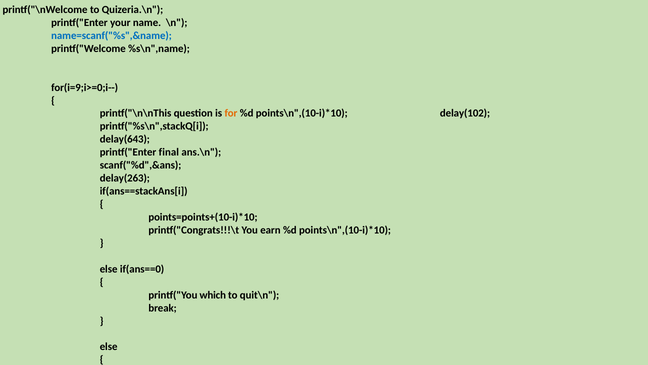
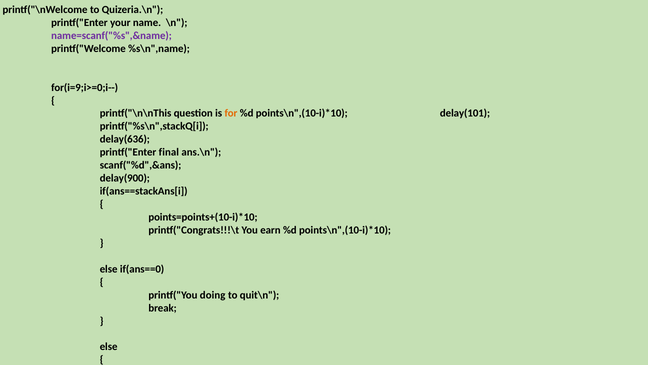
name=scanf("%s",&name colour: blue -> purple (111, 36)
delay(102: delay(102 -> delay(101 (465, 113)
delay(643: delay(643 -> delay(636 (125, 139)
delay(263: delay(263 -> delay(900 (125, 178)
which: which -> doing (213, 295)
